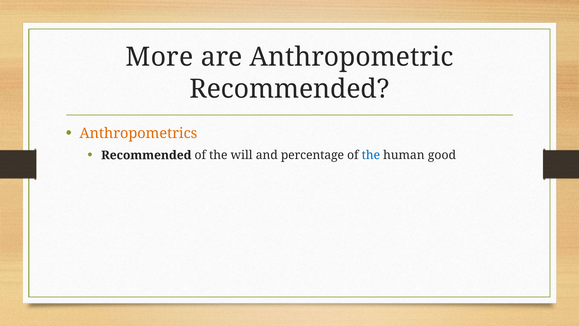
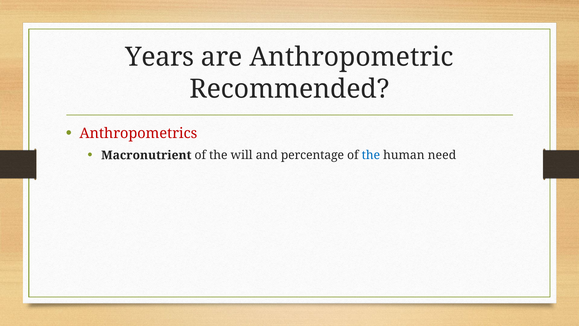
More: More -> Years (160, 57)
Anthropometrics colour: orange -> red (138, 133)
Recommended: Recommended -> Macronutrient (146, 155)
good: good -> need (442, 155)
